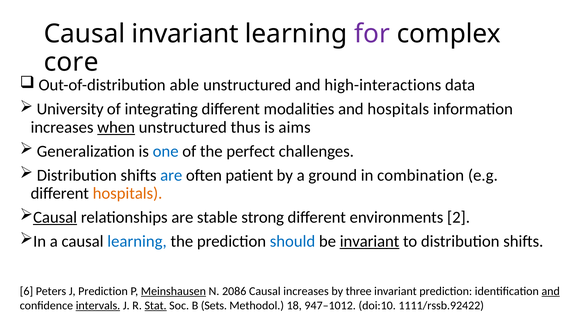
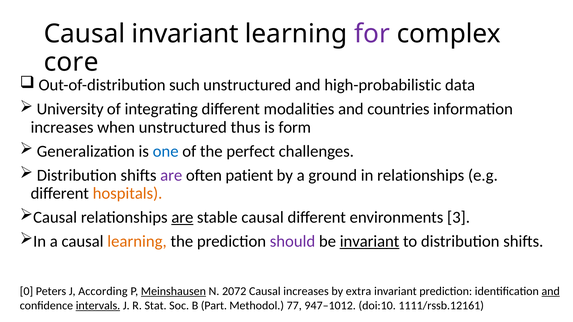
able: able -> such (184, 85)
high-interactions: high-interactions -> high-probabilistic (383, 85)
and hospitals: hospitals -> countries (398, 109)
when underline: present -> none (116, 127)
aims: aims -> form (295, 127)
are colour: blue -> purple (171, 175)
in combination: combination -> relationships (421, 175)
Causal underline: present -> none (55, 217)
are underline: none -> present (182, 217)
stable strong: strong -> causal (263, 217)
2: 2 -> 3 (459, 217)
learning colour: blue -> orange (137, 241)
should colour: blue -> purple (293, 241)
6: 6 -> 0 (26, 292)
J Prediction: Prediction -> According (103, 292)
2086: 2086 -> 2072 (234, 292)
three: three -> extra (359, 292)
Stat underline: present -> none (156, 306)
Sets: Sets -> Part (214, 306)
18: 18 -> 77 (294, 306)
1111/rssb.92422: 1111/rssb.92422 -> 1111/rssb.12161 (441, 306)
